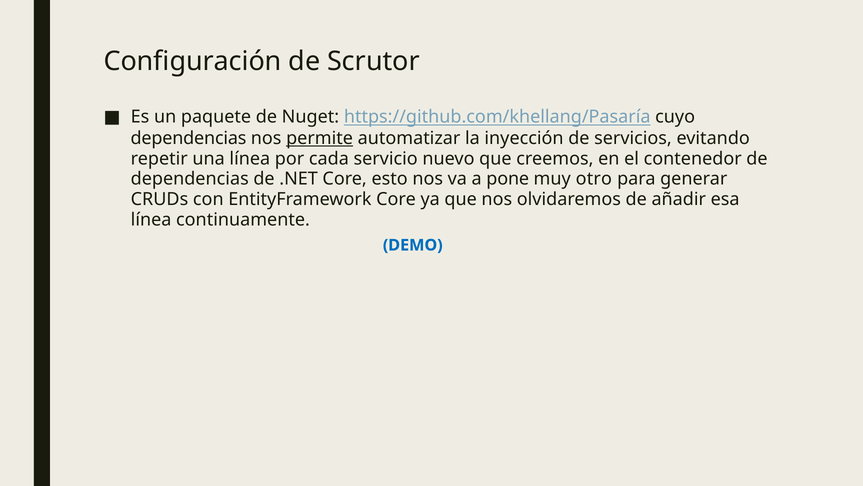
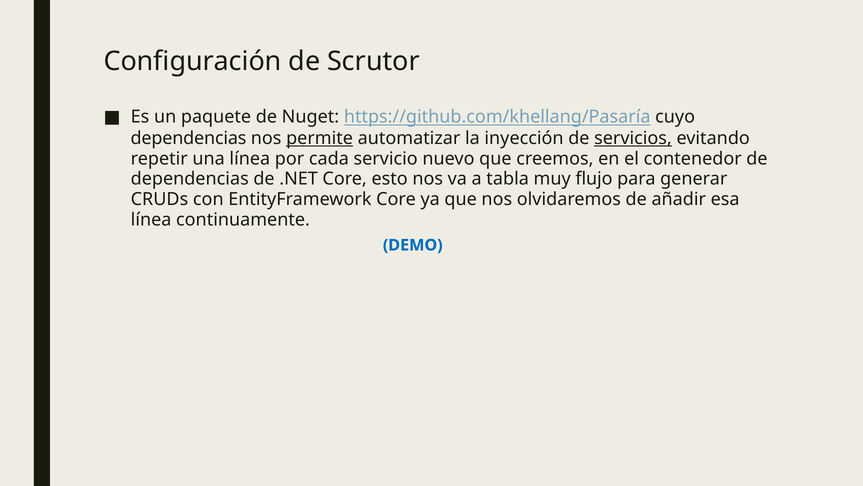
servicios underline: none -> present (633, 138)
pone: pone -> tabla (508, 179)
otro: otro -> flujo (594, 179)
